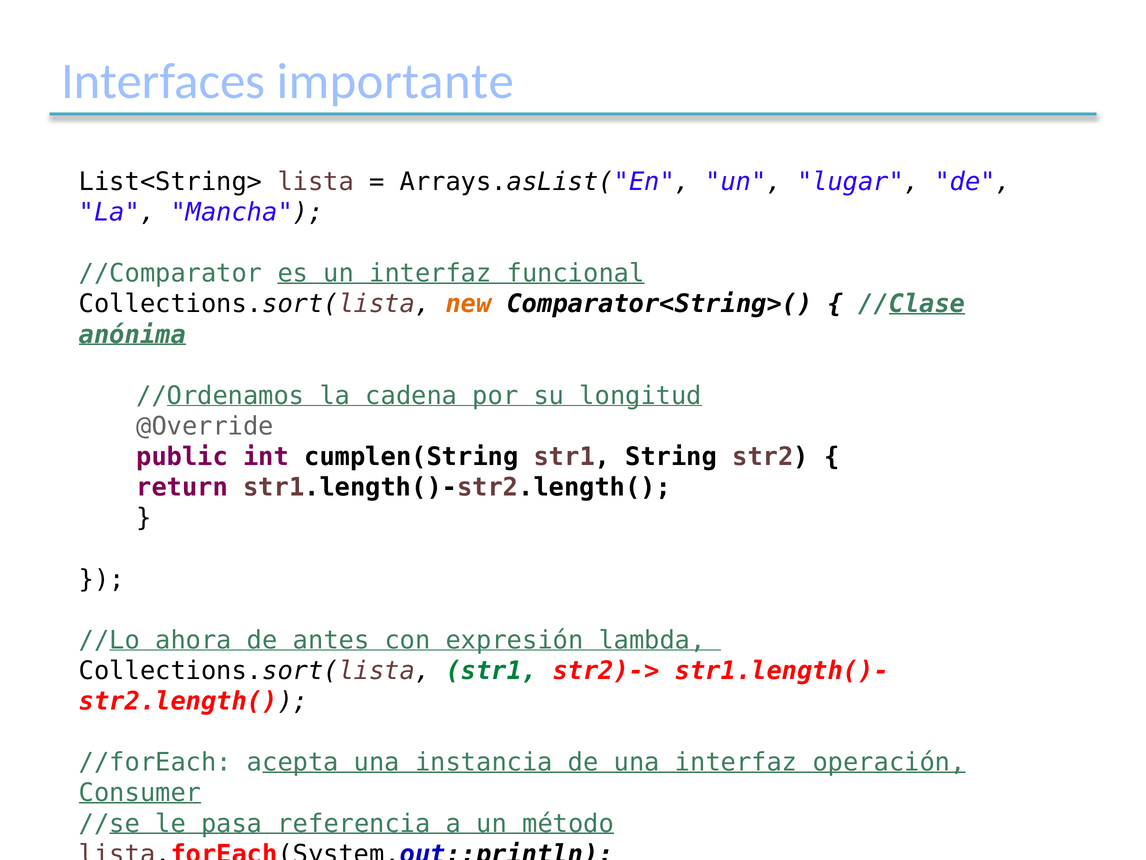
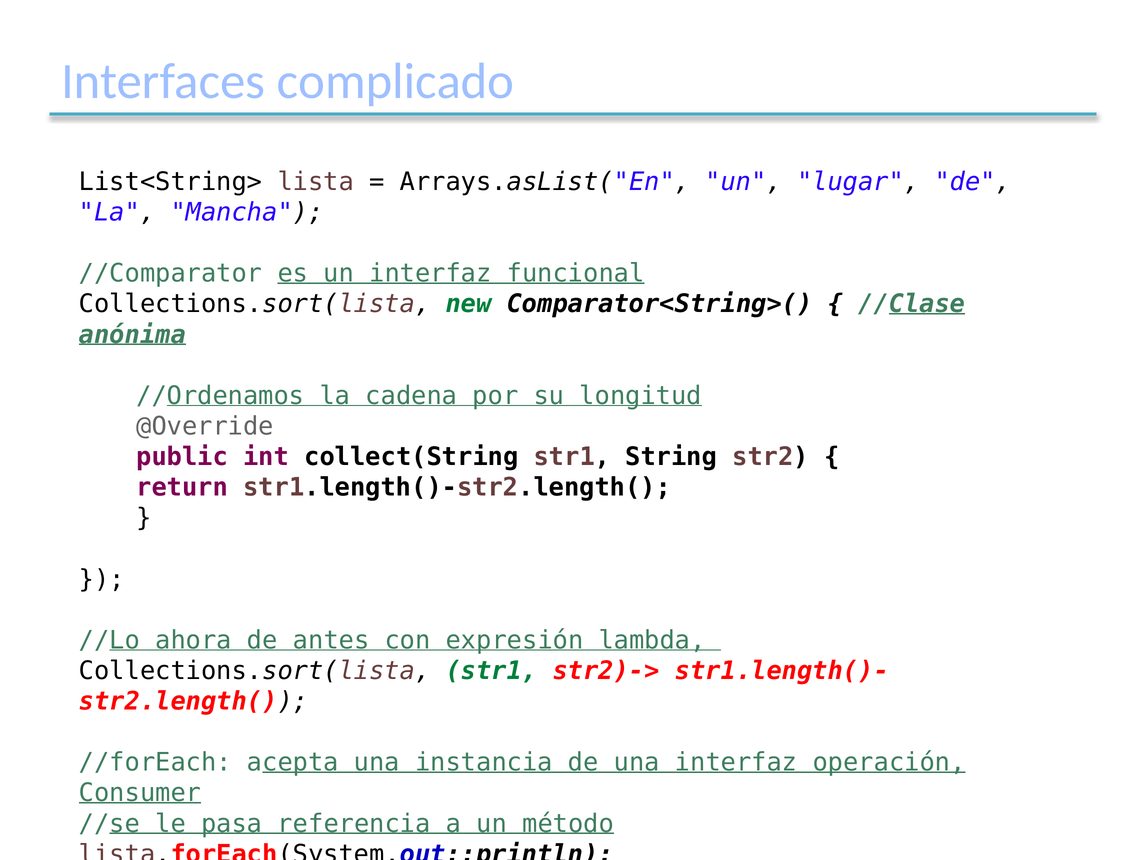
importante: importante -> complicado (396, 81)
new colour: orange -> green (469, 304)
cumplen(String: cumplen(String -> collect(String (411, 457)
